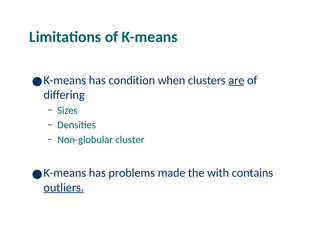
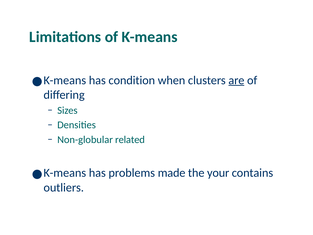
cluster: cluster -> related (130, 140)
with: with -> your (218, 173)
outliers underline: present -> none (64, 187)
